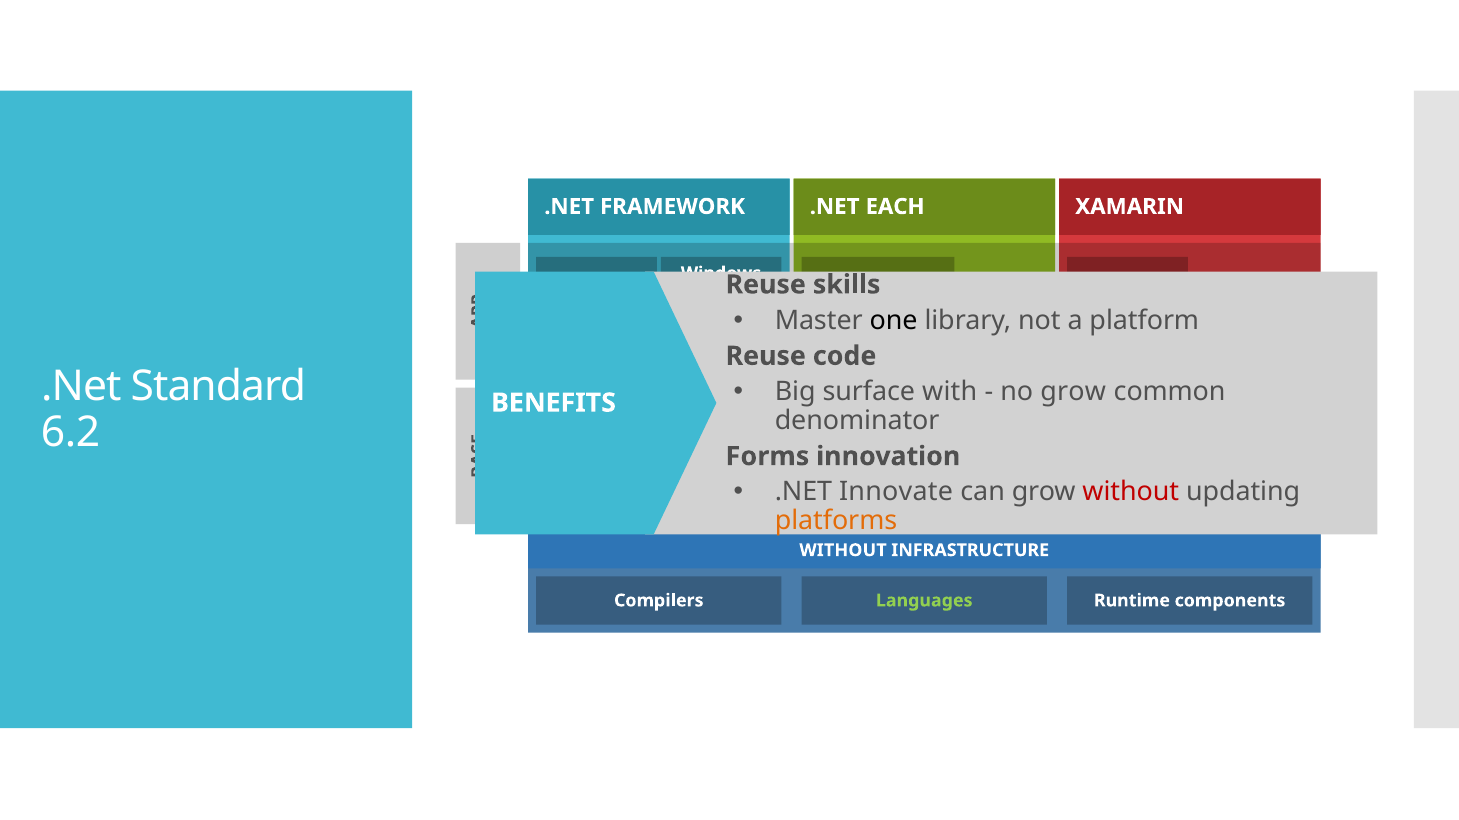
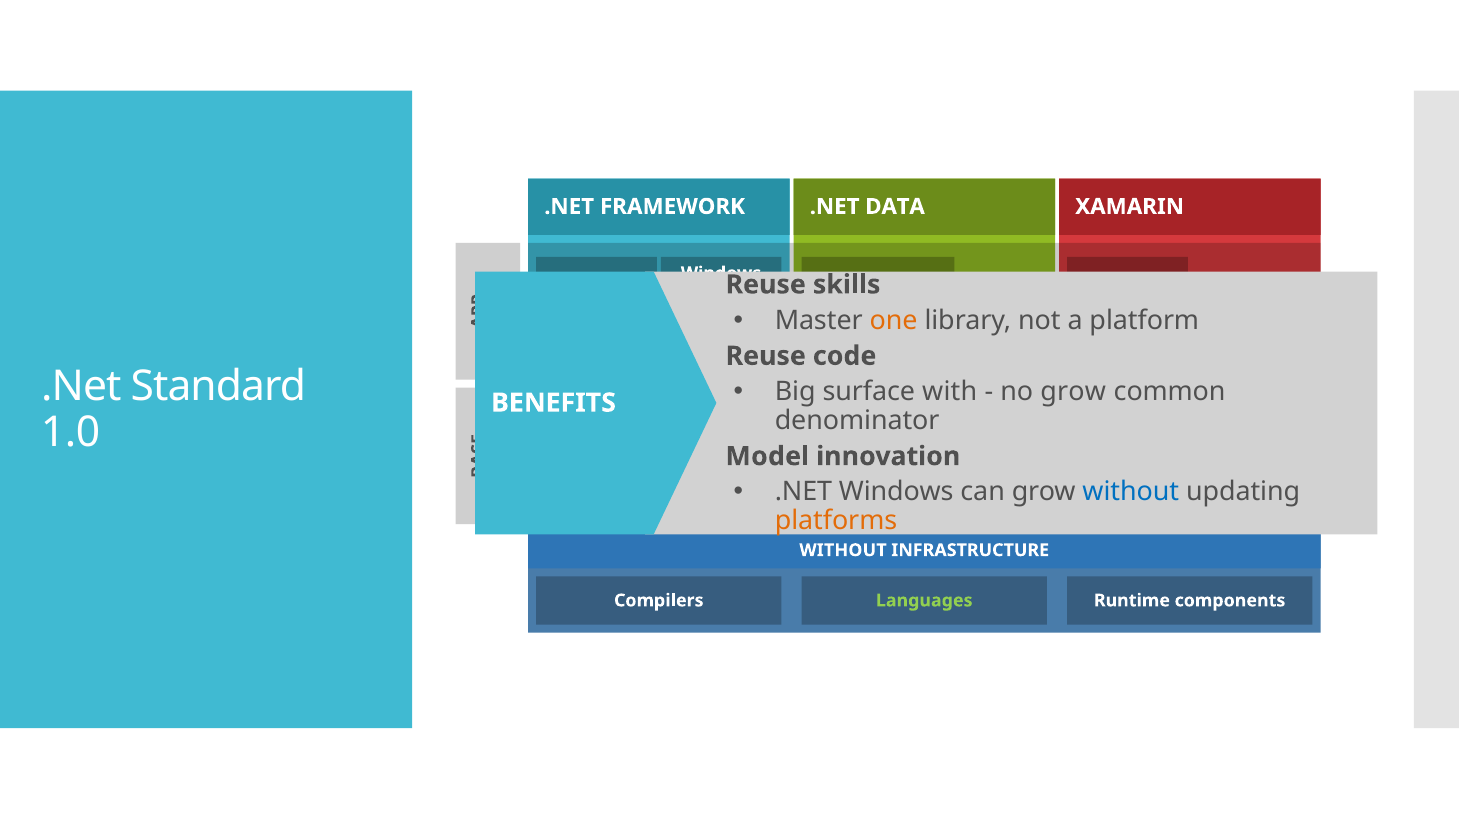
EACH: EACH -> DATA (895, 207)
one colour: black -> orange (894, 321)
6.2: 6.2 -> 1.0 (71, 432)
Forms: Forms -> Model (767, 457)
.NET Innovate: Innovate -> Windows (896, 492)
without colour: red -> blue (1131, 492)
